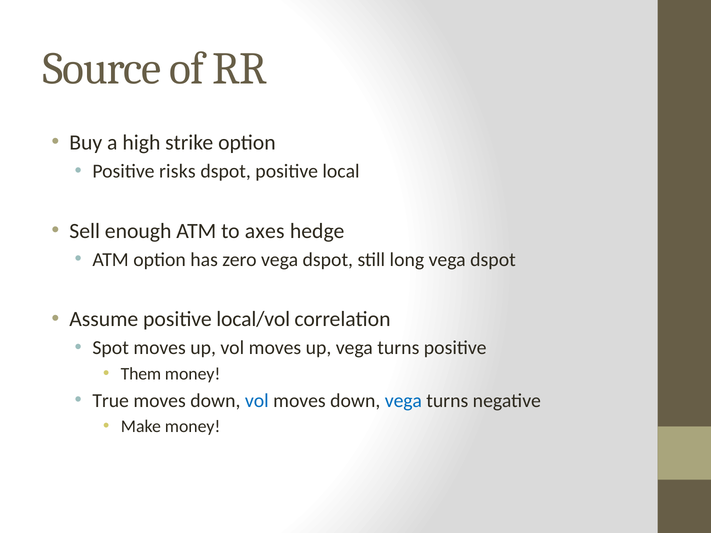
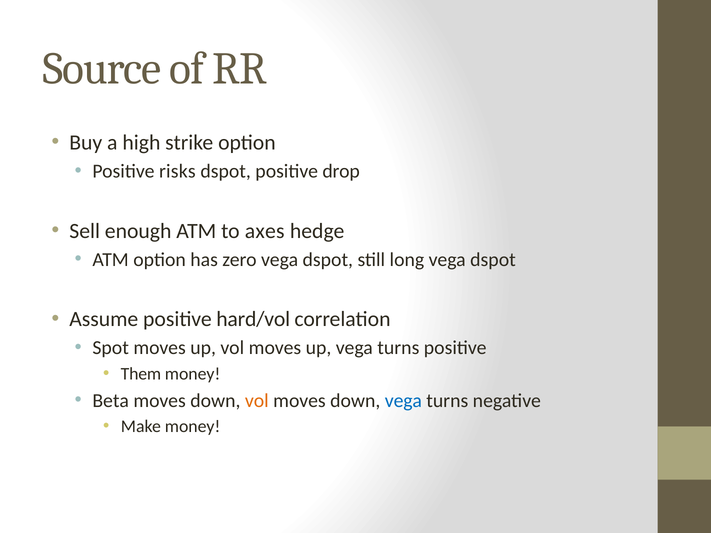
local: local -> drop (341, 171)
local/vol: local/vol -> hard/vol (253, 319)
True: True -> Beta (111, 401)
vol colour: blue -> orange (257, 401)
